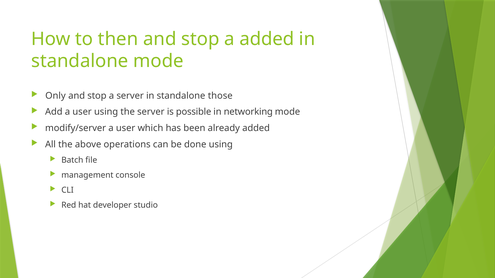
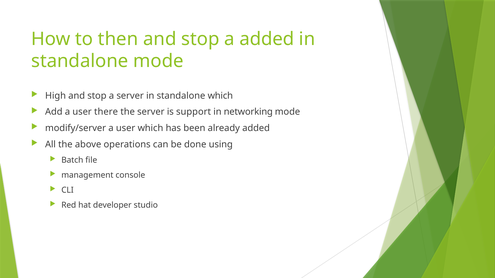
Only: Only -> High (56, 96)
standalone those: those -> which (220, 96)
user using: using -> there (106, 112)
possible: possible -> support (194, 112)
